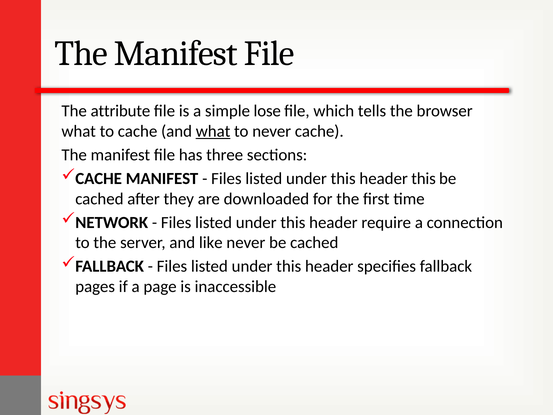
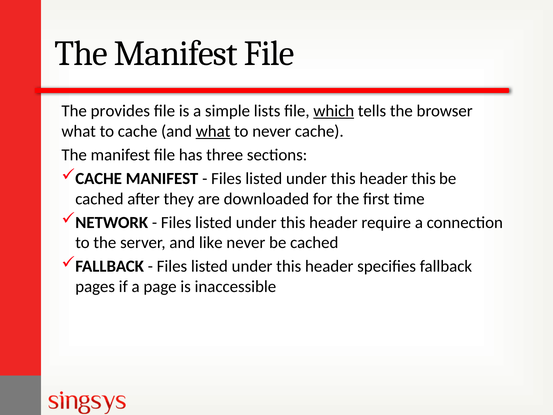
attribute: attribute -> provides (120, 111)
lose: lose -> lists (267, 111)
which underline: none -> present (334, 111)
